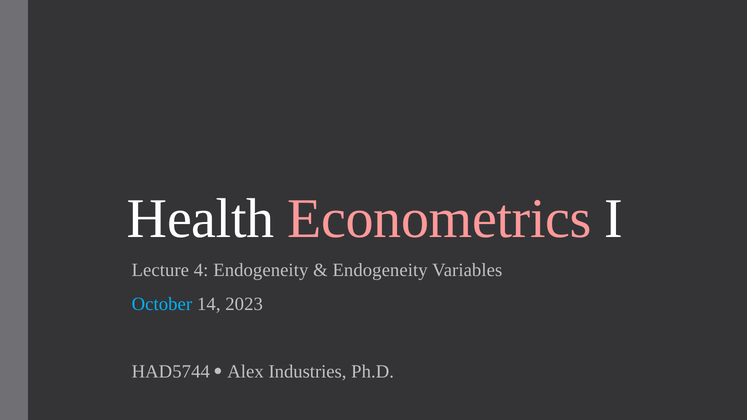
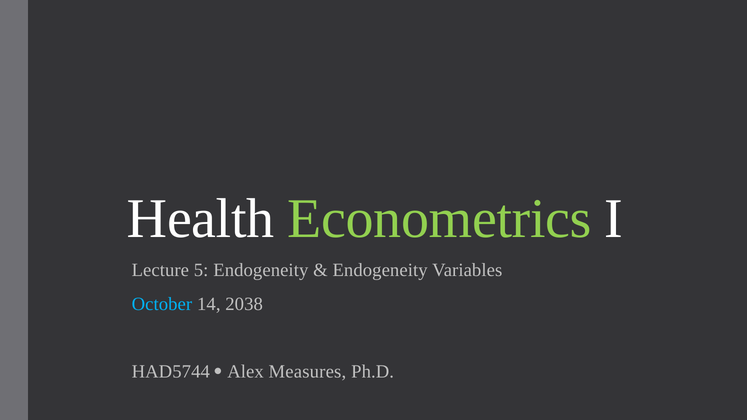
Econometrics colour: pink -> light green (439, 219)
4: 4 -> 5 (201, 270)
2023: 2023 -> 2038 (244, 304)
Industries: Industries -> Measures (307, 372)
